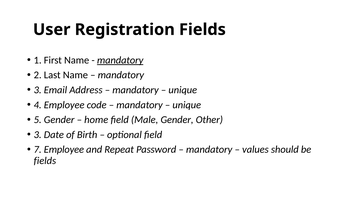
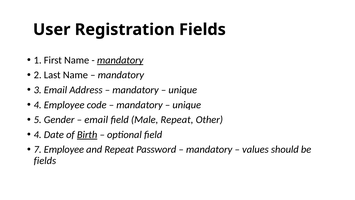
home: home -> email (96, 120)
Male Gender: Gender -> Repeat (177, 120)
3: 3 -> 4 (38, 134)
Birth underline: none -> present (87, 134)
